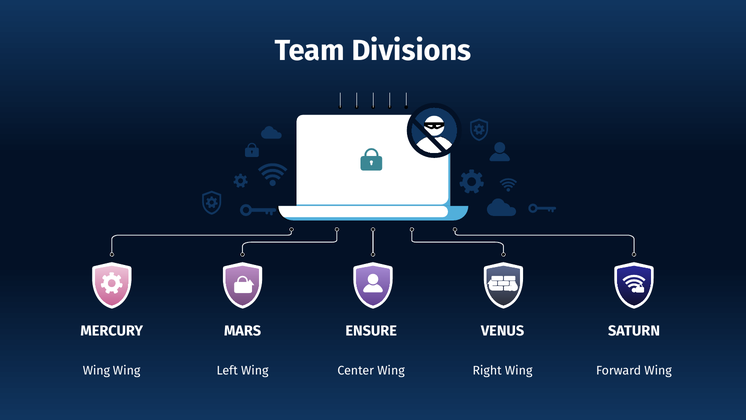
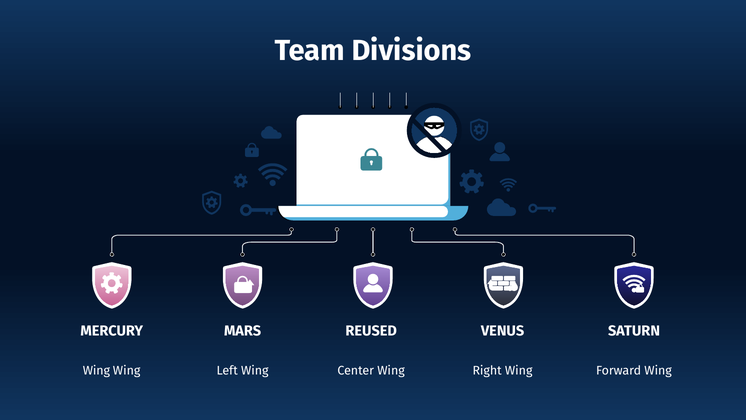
ENSURE: ENSURE -> REUSED (371, 330)
